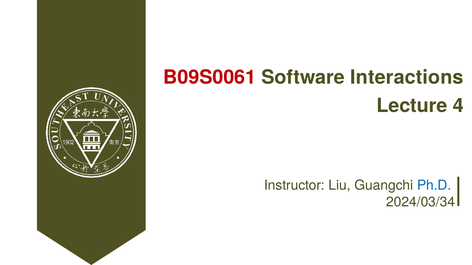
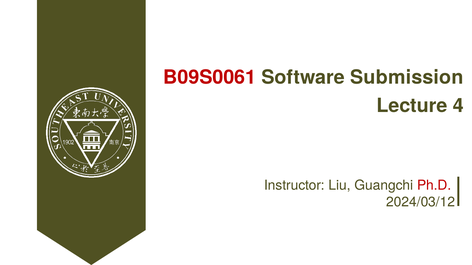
Interactions: Interactions -> Submission (407, 77)
Ph.D colour: blue -> red (434, 186)
2024/03/34: 2024/03/34 -> 2024/03/12 (421, 203)
